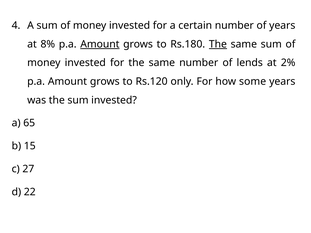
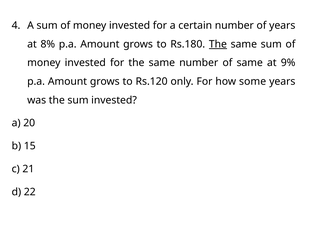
Amount underline: present -> none (100, 44)
of lends: lends -> same (250, 63)
2%: 2% -> 9% (288, 63)
65: 65 -> 20 (29, 123)
27: 27 -> 21 (28, 169)
